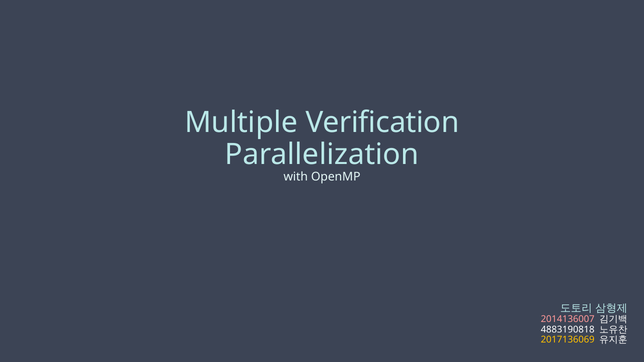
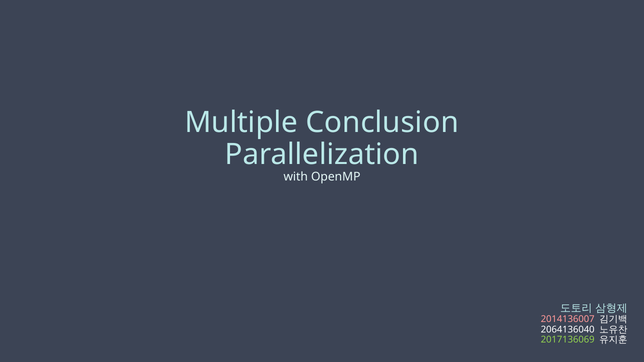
Verification: Verification -> Conclusion (382, 123)
4883190818: 4883190818 -> 2064136040 (568, 330)
2017136069 colour: yellow -> light green (568, 340)
